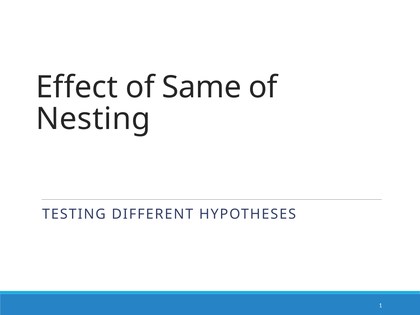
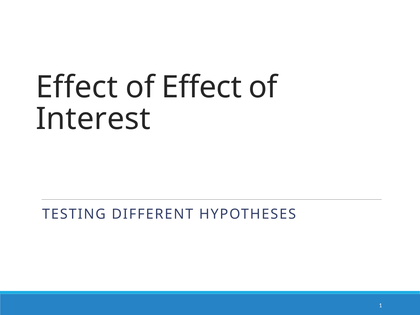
of Same: Same -> Effect (202, 87)
Nesting: Nesting -> Interest (93, 119)
